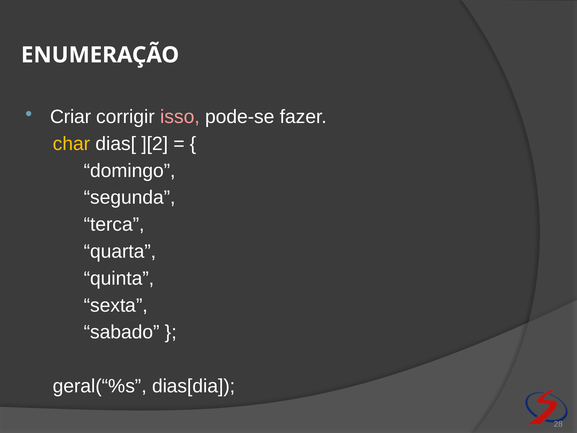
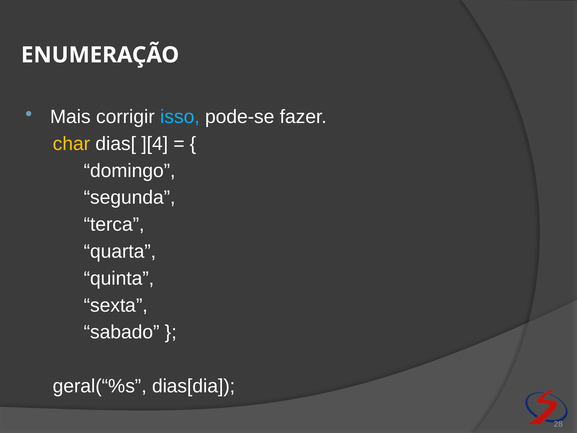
Criar: Criar -> Mais (71, 117)
isso colour: pink -> light blue (180, 117)
][2: ][2 -> ][4 (155, 144)
